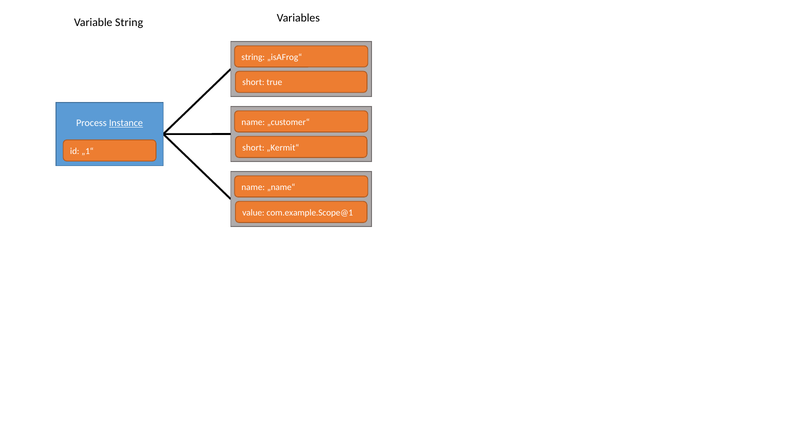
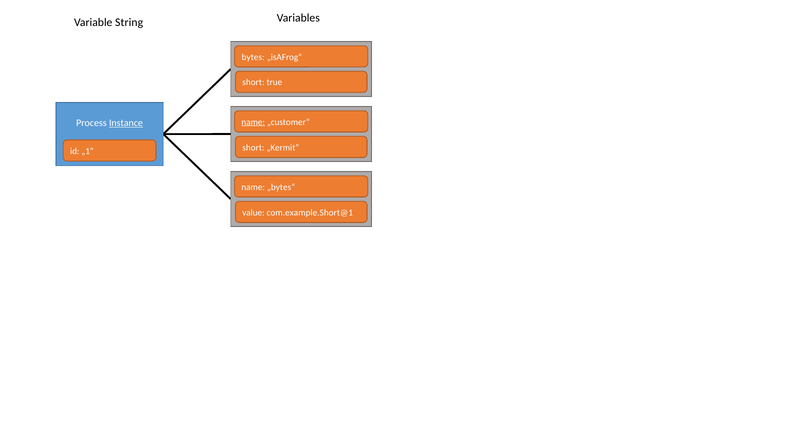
string: string -> bytes (253, 57)
name underline: none -> present (253, 122)
„name“: „name“ -> „bytes“ (281, 187)
com.example.Scope@1: com.example.Scope@1 -> com.example.Short@1 (310, 213)
